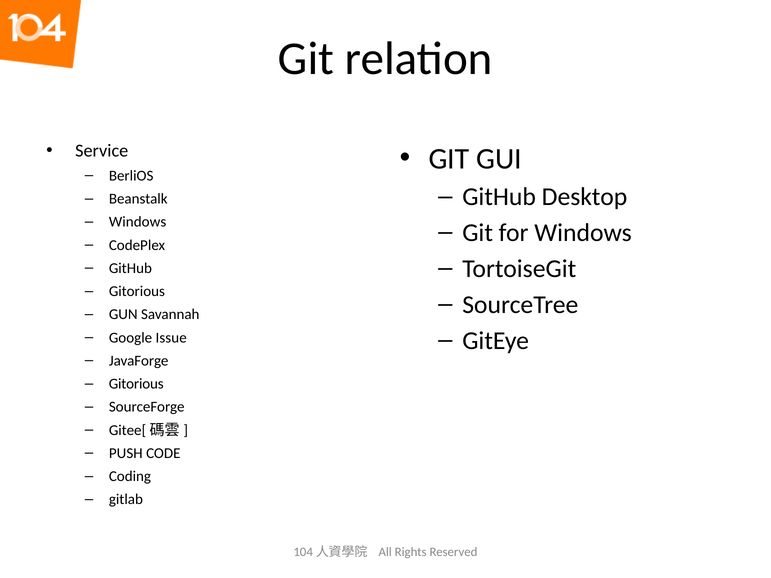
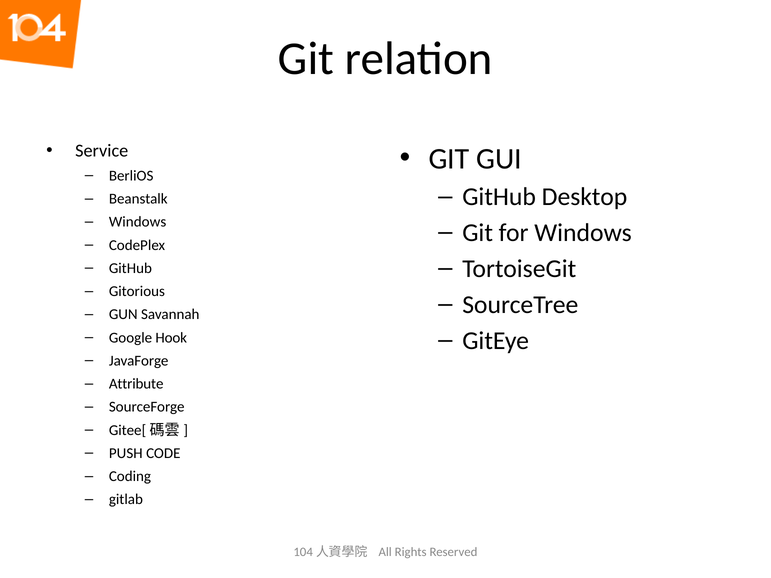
Issue: Issue -> Hook (171, 338)
Gitorious: Gitorious -> Attribute (136, 384)
